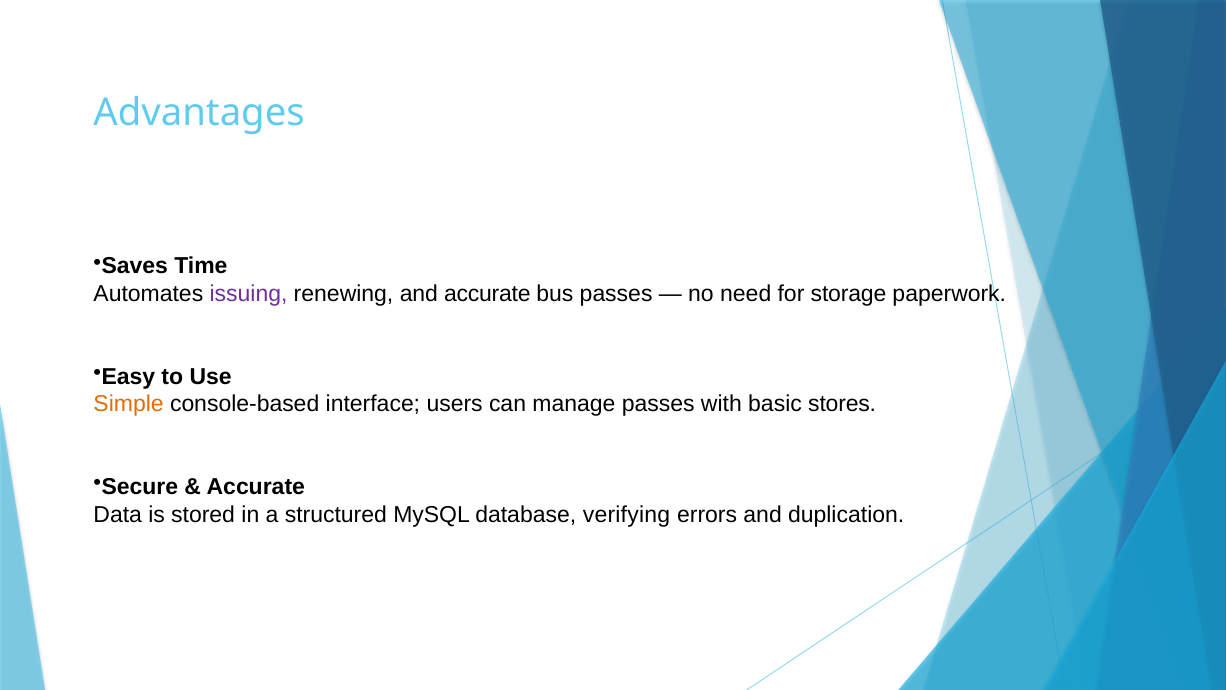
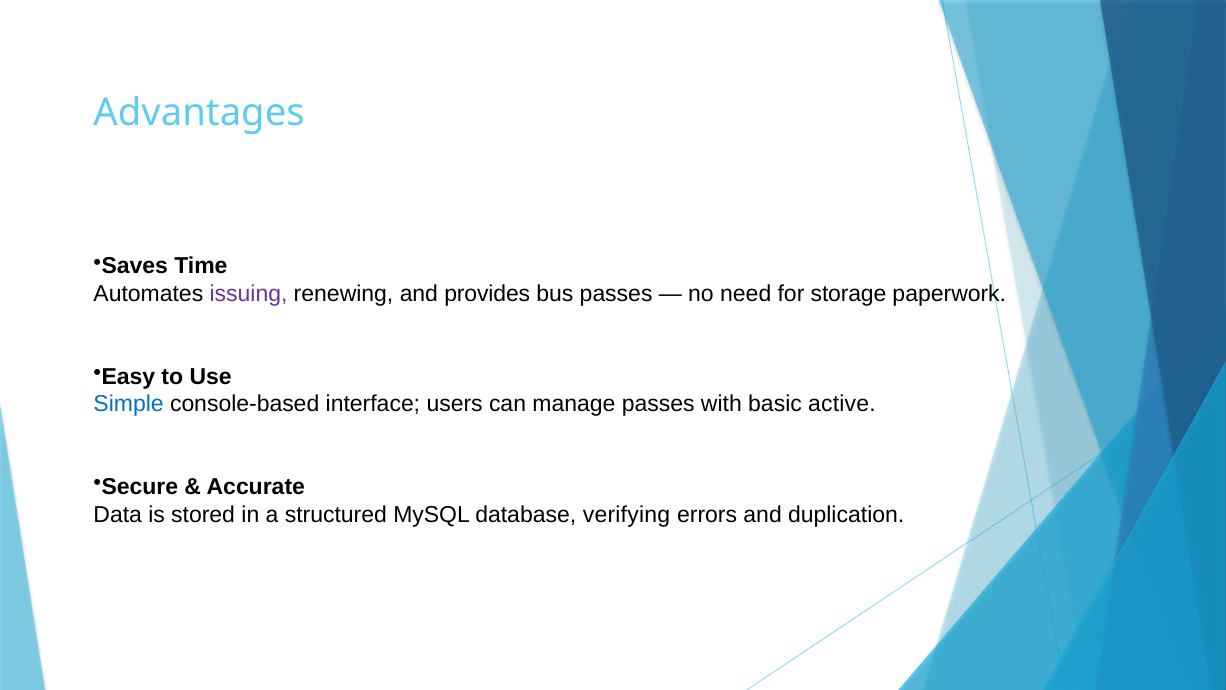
and accurate: accurate -> provides (487, 294)
Simple colour: orange -> blue (129, 404)
stores: stores -> active (842, 404)
